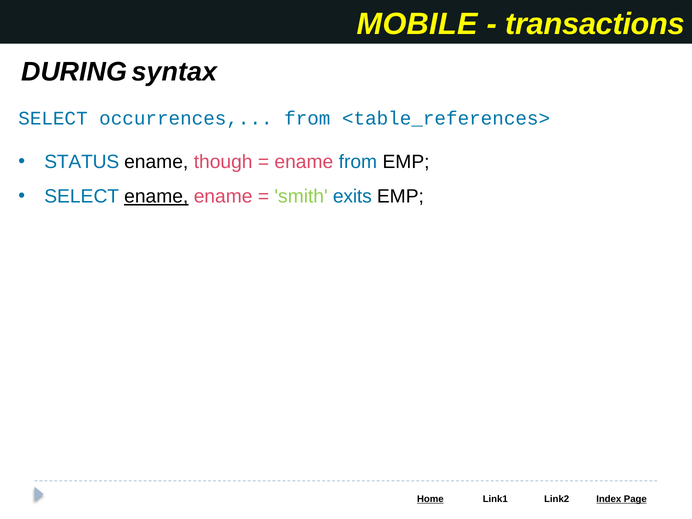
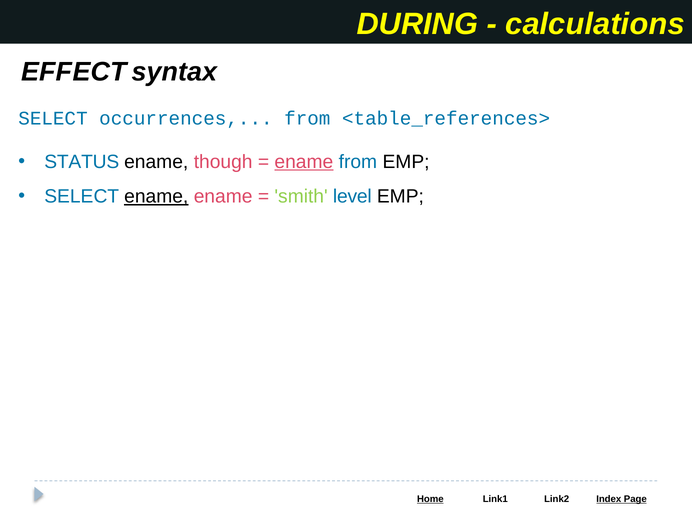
MOBILE: MOBILE -> DURING (417, 24)
transactions: transactions -> calculations (595, 24)
DURING: DURING -> EFFECT (74, 72)
ename underline: none -> present (304, 162)
exits: exits -> level (352, 196)
